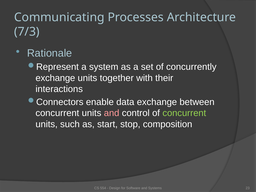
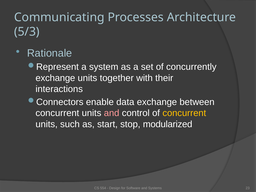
7/3: 7/3 -> 5/3 (27, 32)
concurrent colour: light green -> yellow (184, 113)
composition: composition -> modularized (168, 124)
